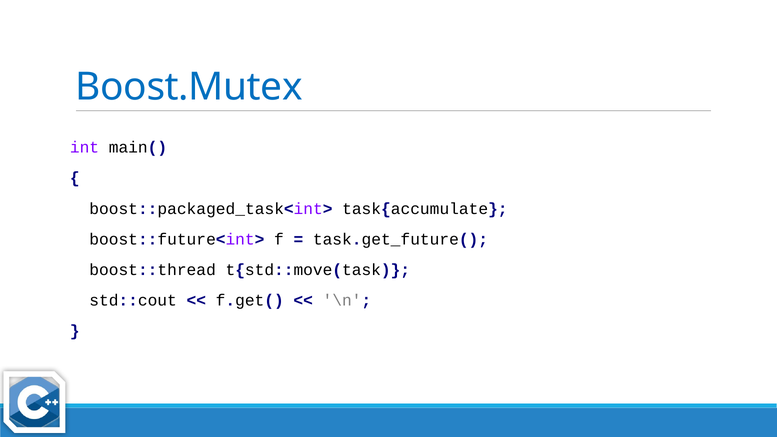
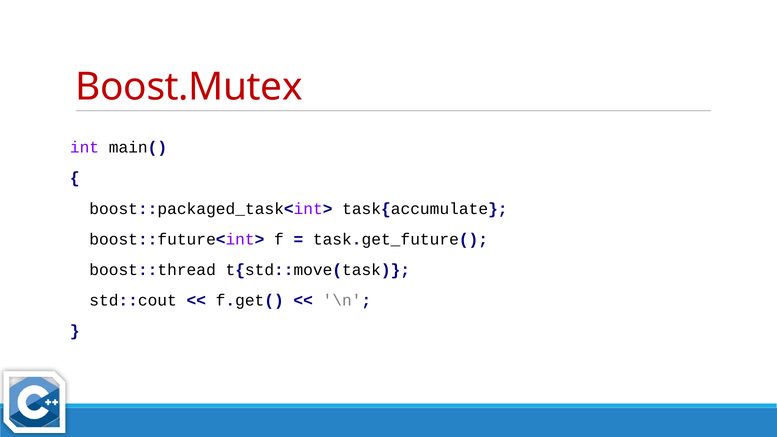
Boost.Mutex colour: blue -> red (189, 87)
